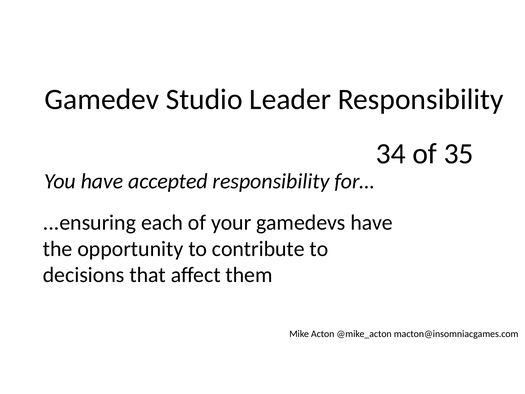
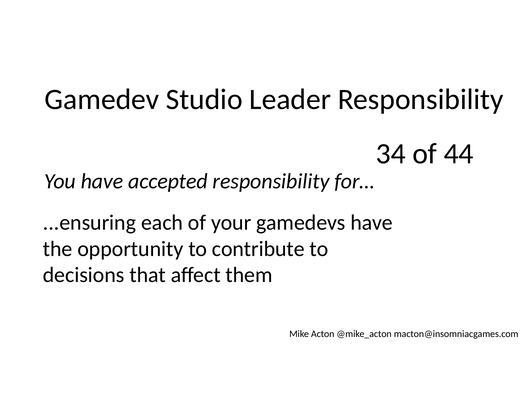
35: 35 -> 44 (459, 154)
